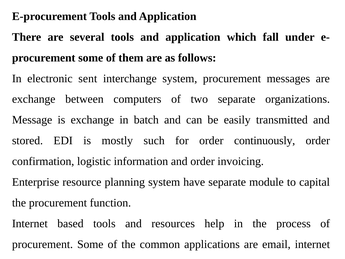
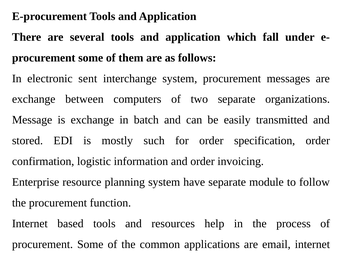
continuously: continuously -> specification (265, 140)
capital: capital -> follow (314, 182)
